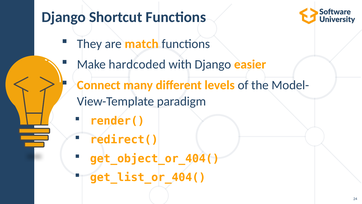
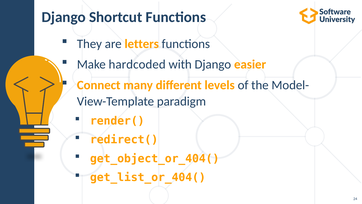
match: match -> letters (142, 44)
